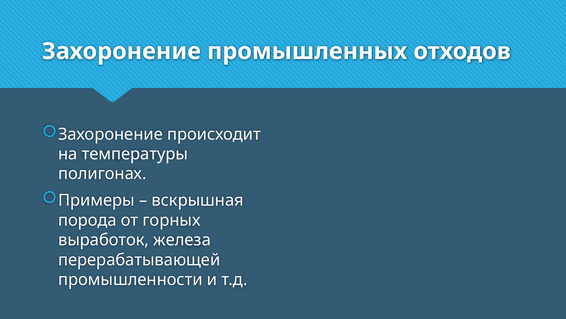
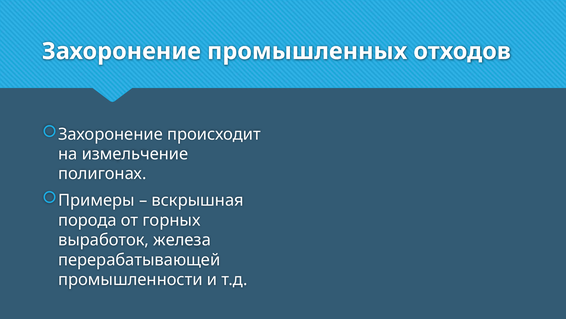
температуры: температуры -> измельчение (135, 154)
